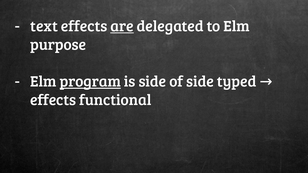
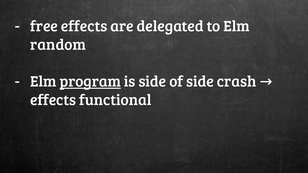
text: text -> free (44, 26)
are underline: present -> none (122, 26)
purpose: purpose -> random (58, 45)
typed: typed -> crash (237, 82)
